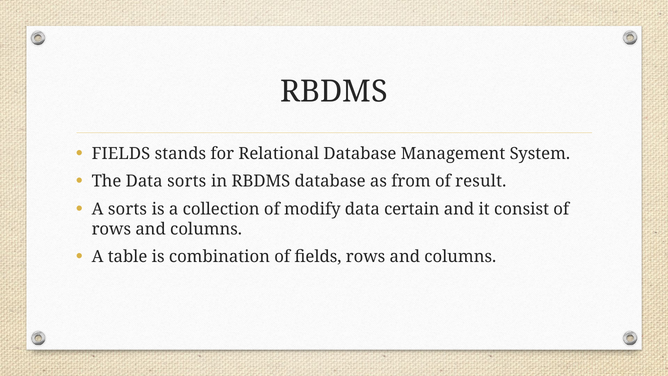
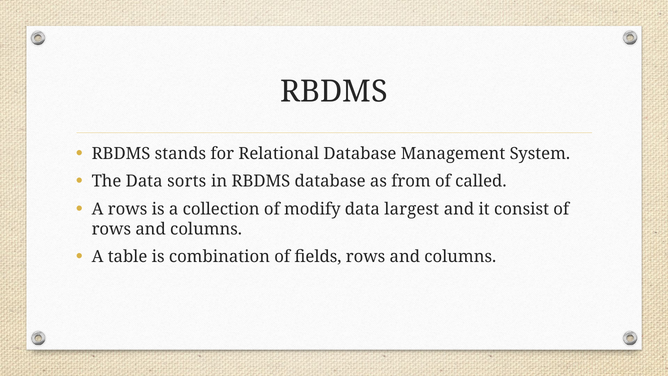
FIELDS: FIELDS -> RBDMS (121, 154)
result: result -> called (481, 181)
A sorts: sorts -> rows (128, 209)
certain: certain -> largest (412, 209)
